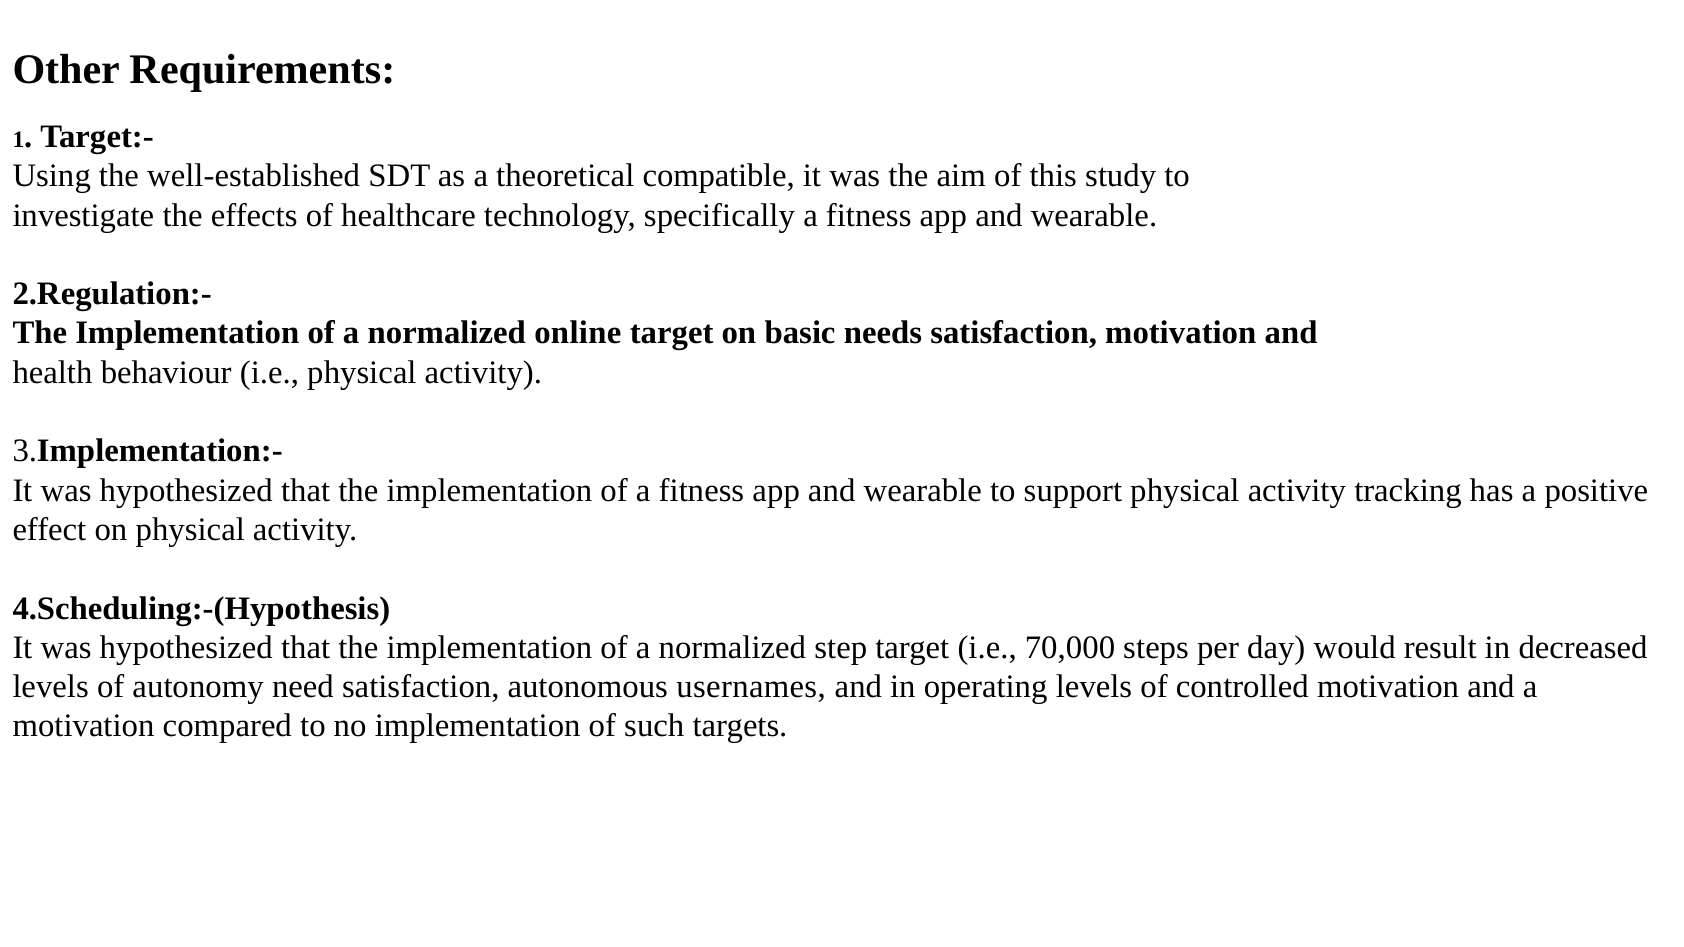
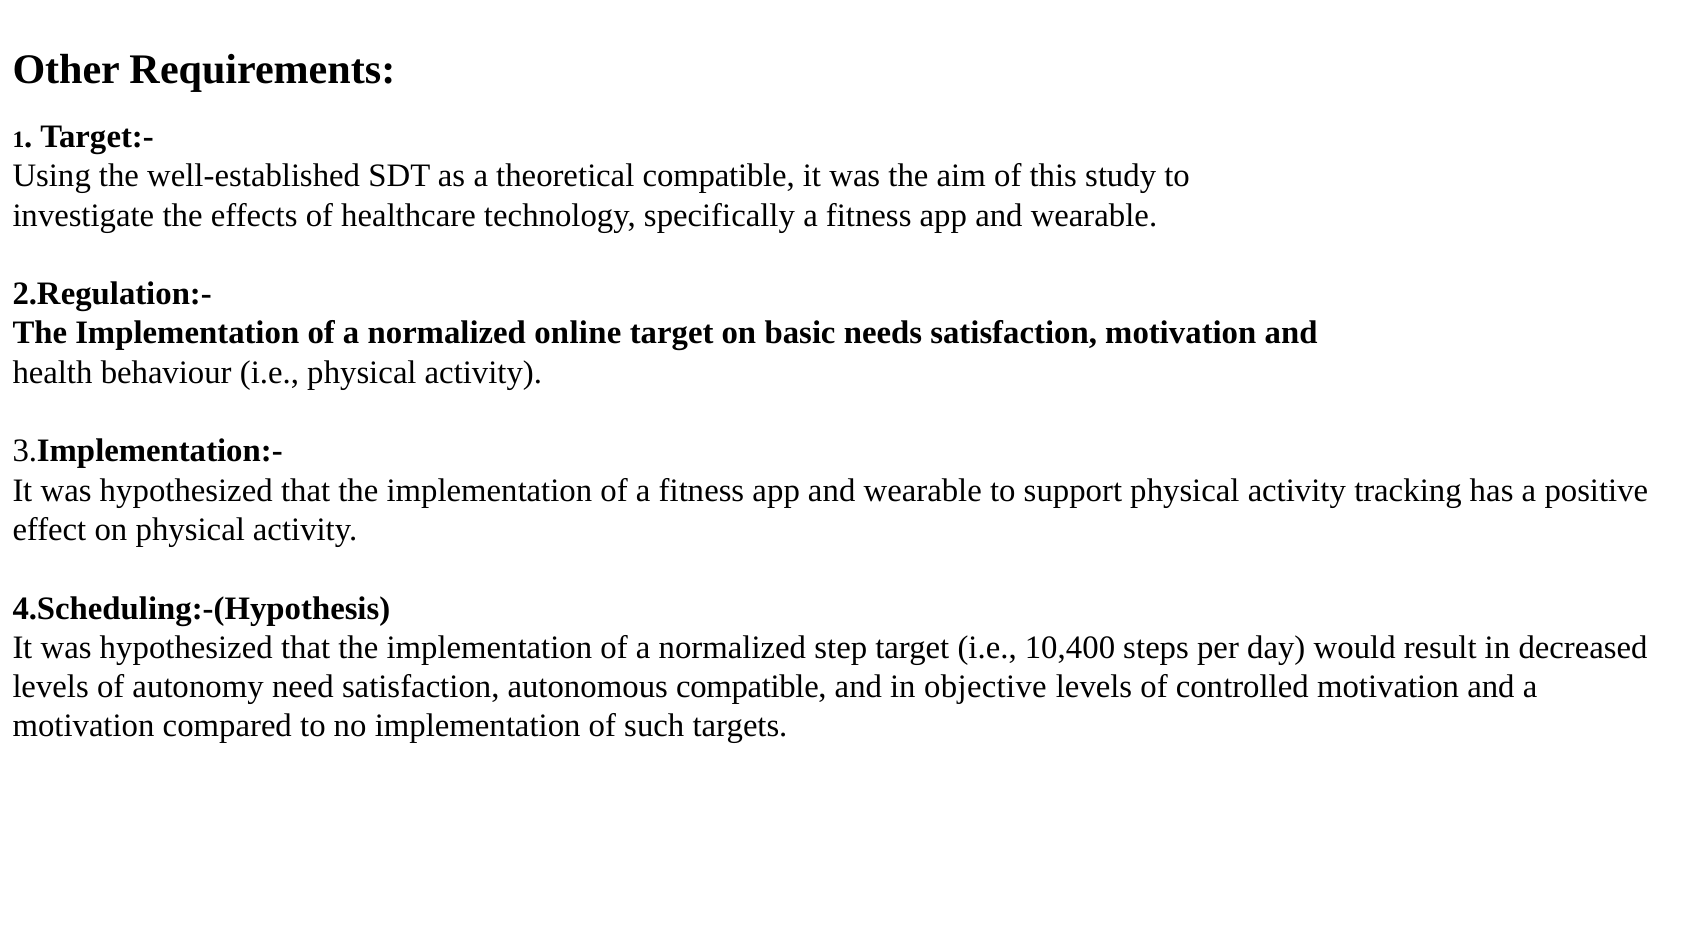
70,000: 70,000 -> 10,400 (1070, 648)
autonomous usernames: usernames -> compatible (751, 687)
operating: operating -> objective (985, 687)
